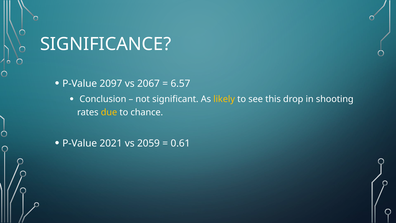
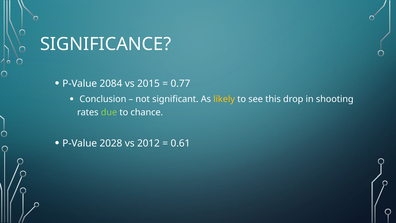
2097: 2097 -> 2084 (111, 84)
2067: 2067 -> 2015 (148, 84)
6.57: 6.57 -> 0.77 (180, 84)
due colour: yellow -> light green (109, 112)
2021: 2021 -> 2028 (111, 143)
2059: 2059 -> 2012 (148, 143)
